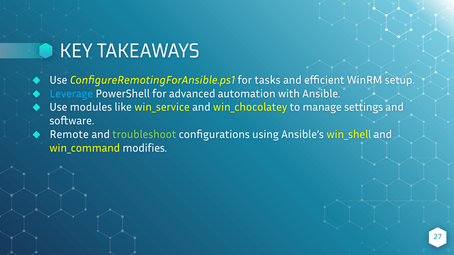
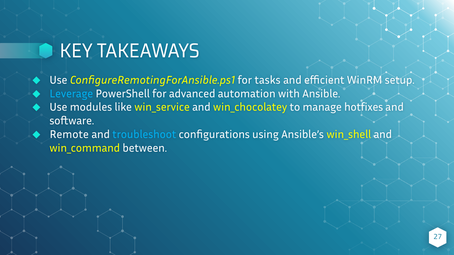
settings: settings -> hotfixes (364, 107)
troubleshoot colour: light green -> light blue (144, 135)
modifies: modifies -> between (145, 148)
